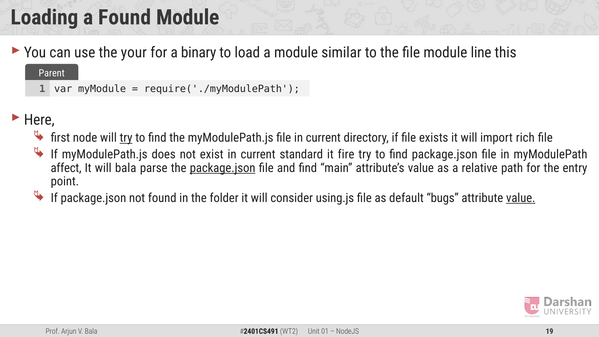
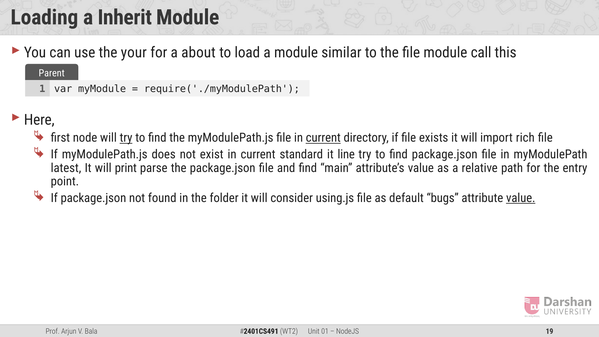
a Found: Found -> Inherit (125, 17)
binary: binary -> about (198, 53)
line: line -> call (481, 53)
current underline: none -> present (323, 138)
fire: fire -> line (346, 154)
affect: affect -> latest (66, 168)
will bala: bala -> print (126, 168)
package.json underline: present -> none (223, 168)
